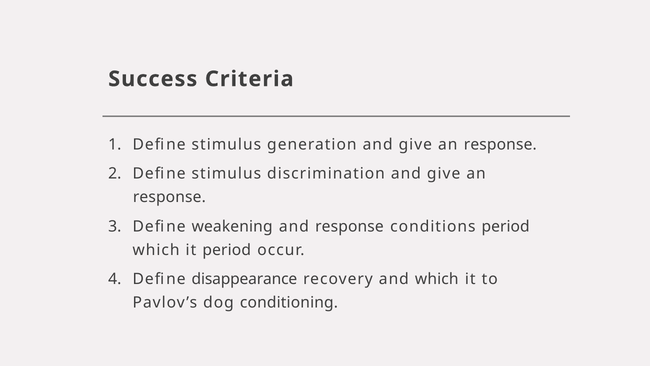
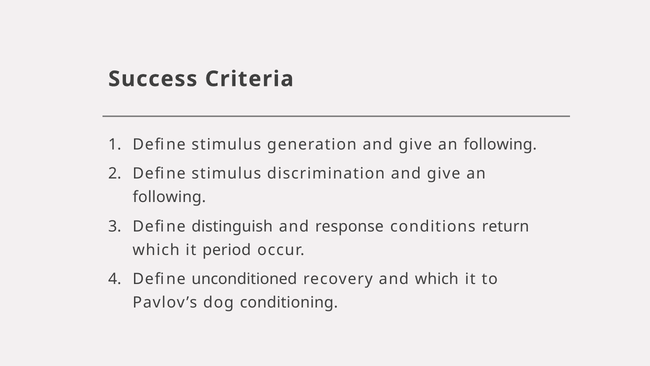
response: response -> following (500, 144)
response: response -> following (169, 197)
weakening: weakening -> distinguish (232, 226)
conditions period: period -> return (506, 226)
disappearance: disappearance -> unconditioned (244, 279)
